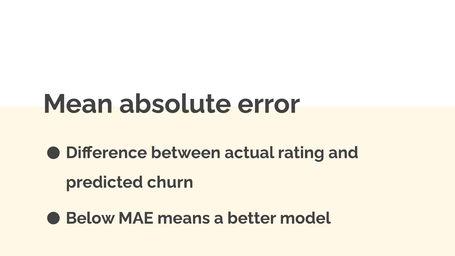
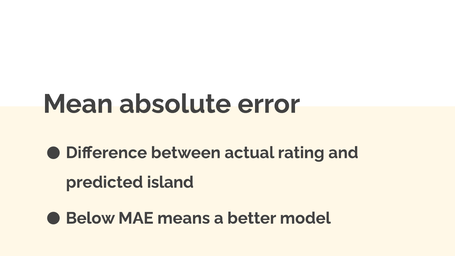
churn: churn -> island (170, 182)
